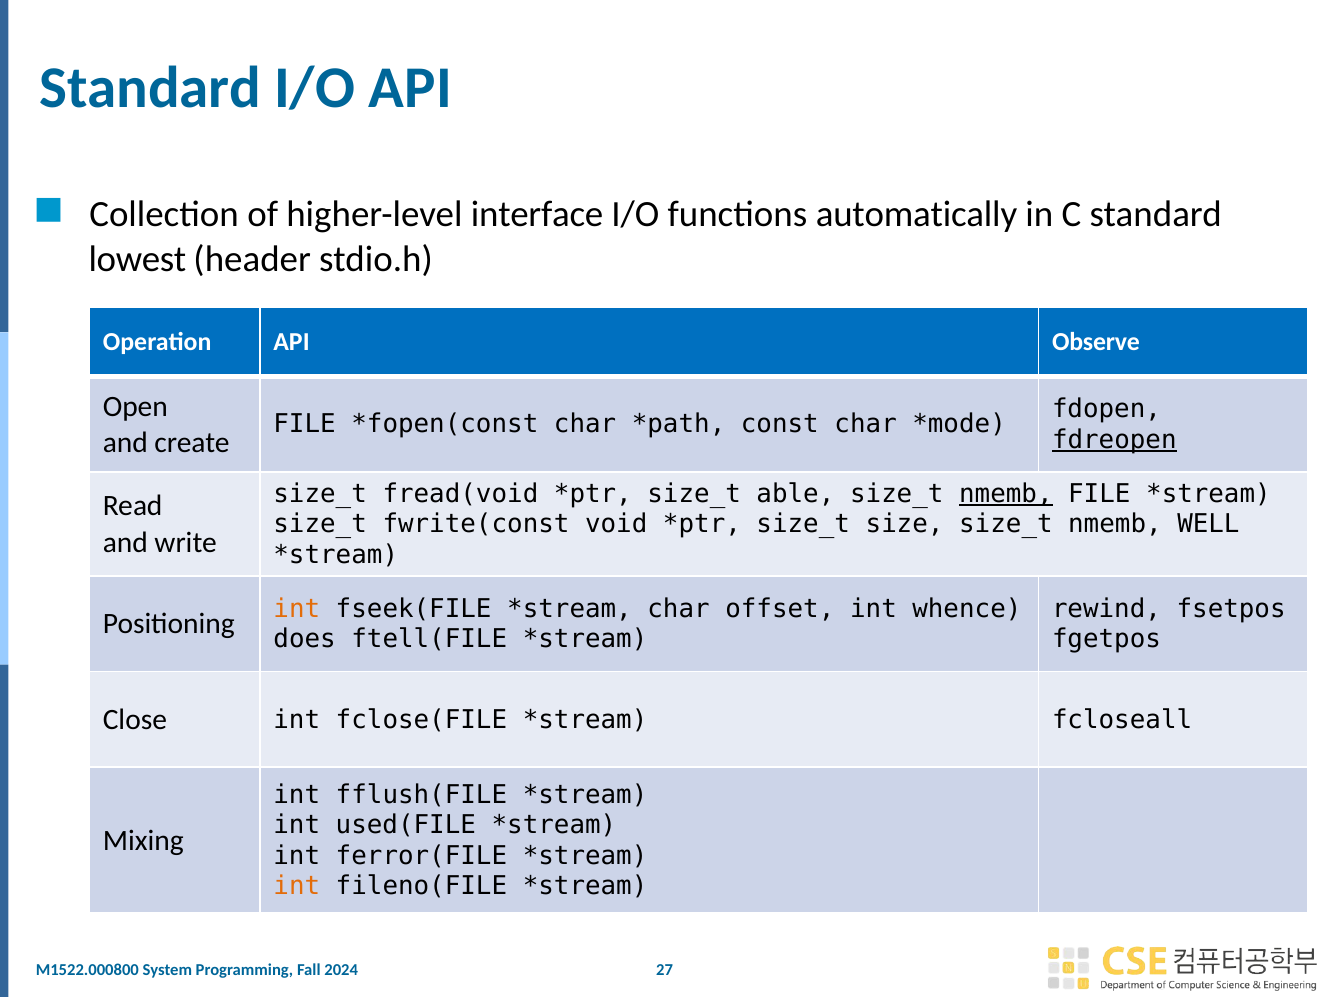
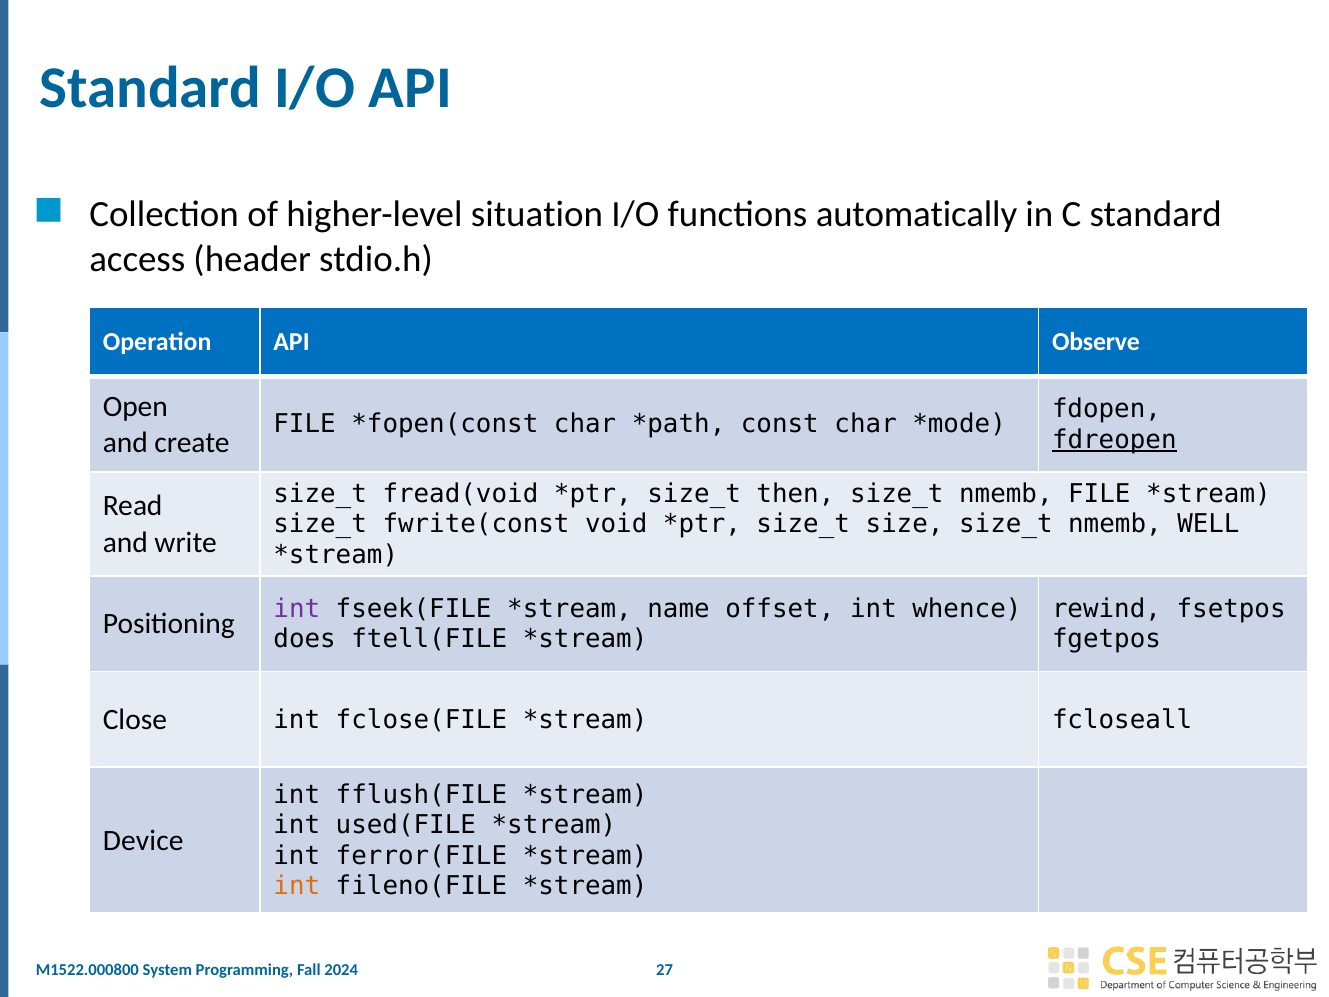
interface: interface -> situation (537, 215)
lowest: lowest -> access (137, 259)
able: able -> then (795, 494)
nmemb underline: present -> none (1006, 494)
int colour: orange -> purple (297, 609)
char: char -> name (679, 609)
Mixing: Mixing -> Device (143, 840)
